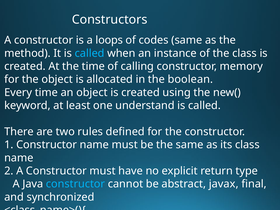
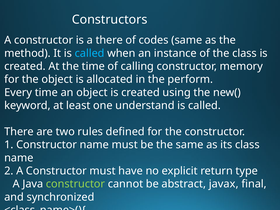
a loops: loops -> there (109, 40)
boolean: boolean -> perform (190, 79)
constructor colour: light blue -> light green (76, 184)
